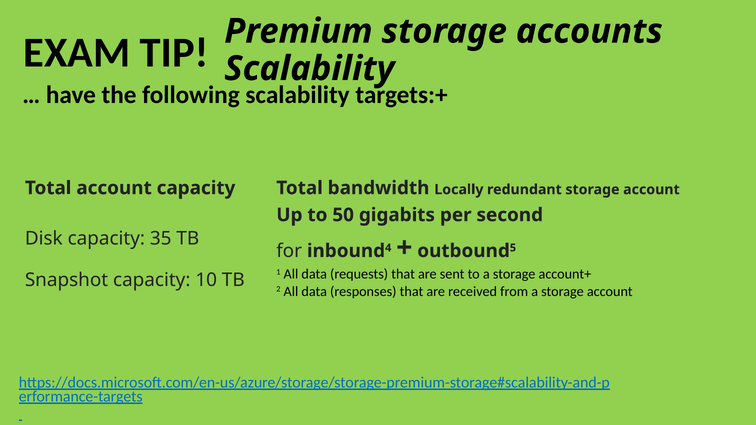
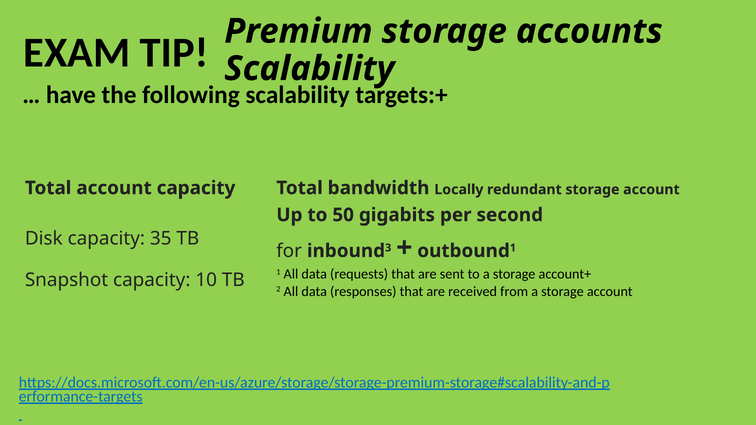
4: 4 -> 3 (388, 248)
5: 5 -> 1 (513, 248)
